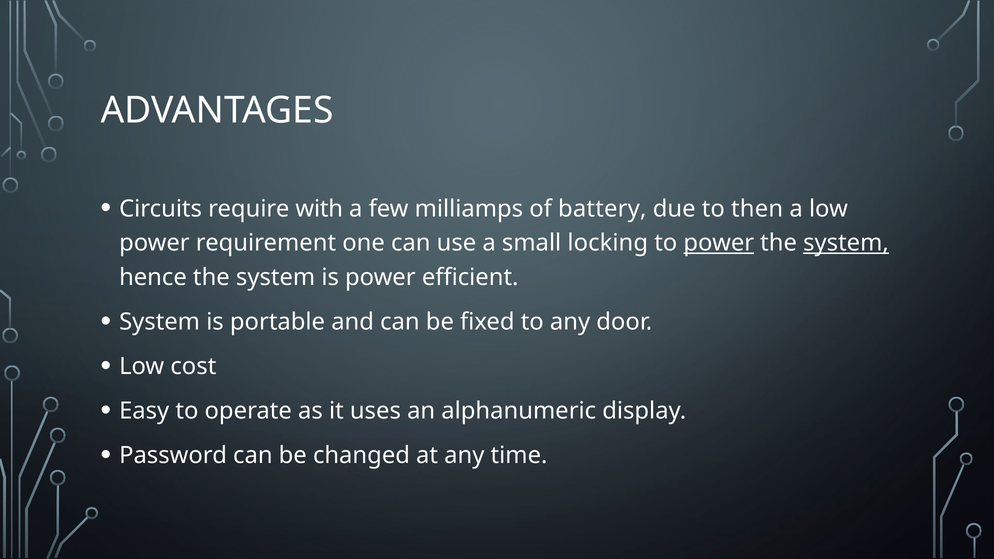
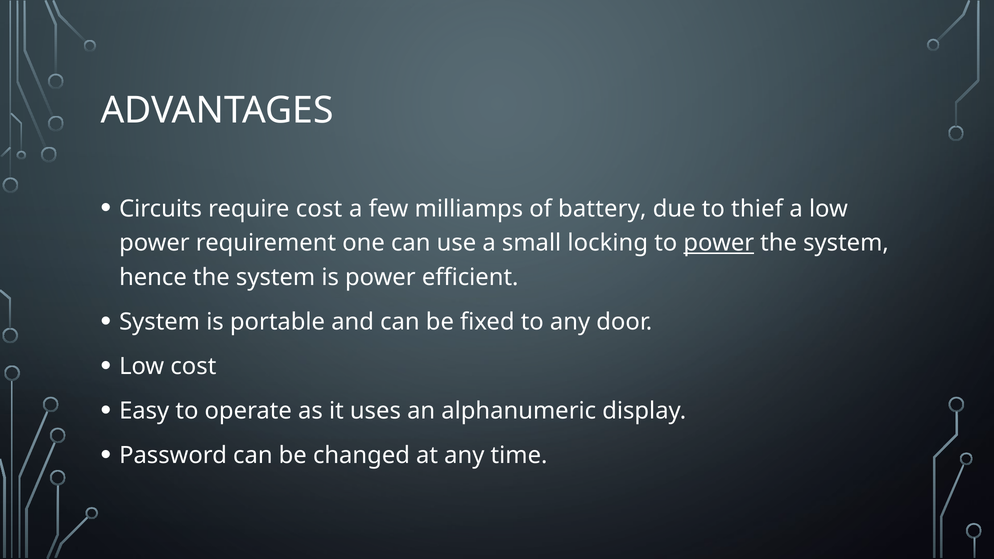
require with: with -> cost (319, 209)
then: then -> thief (757, 209)
system underline: present -> none (846, 243)
